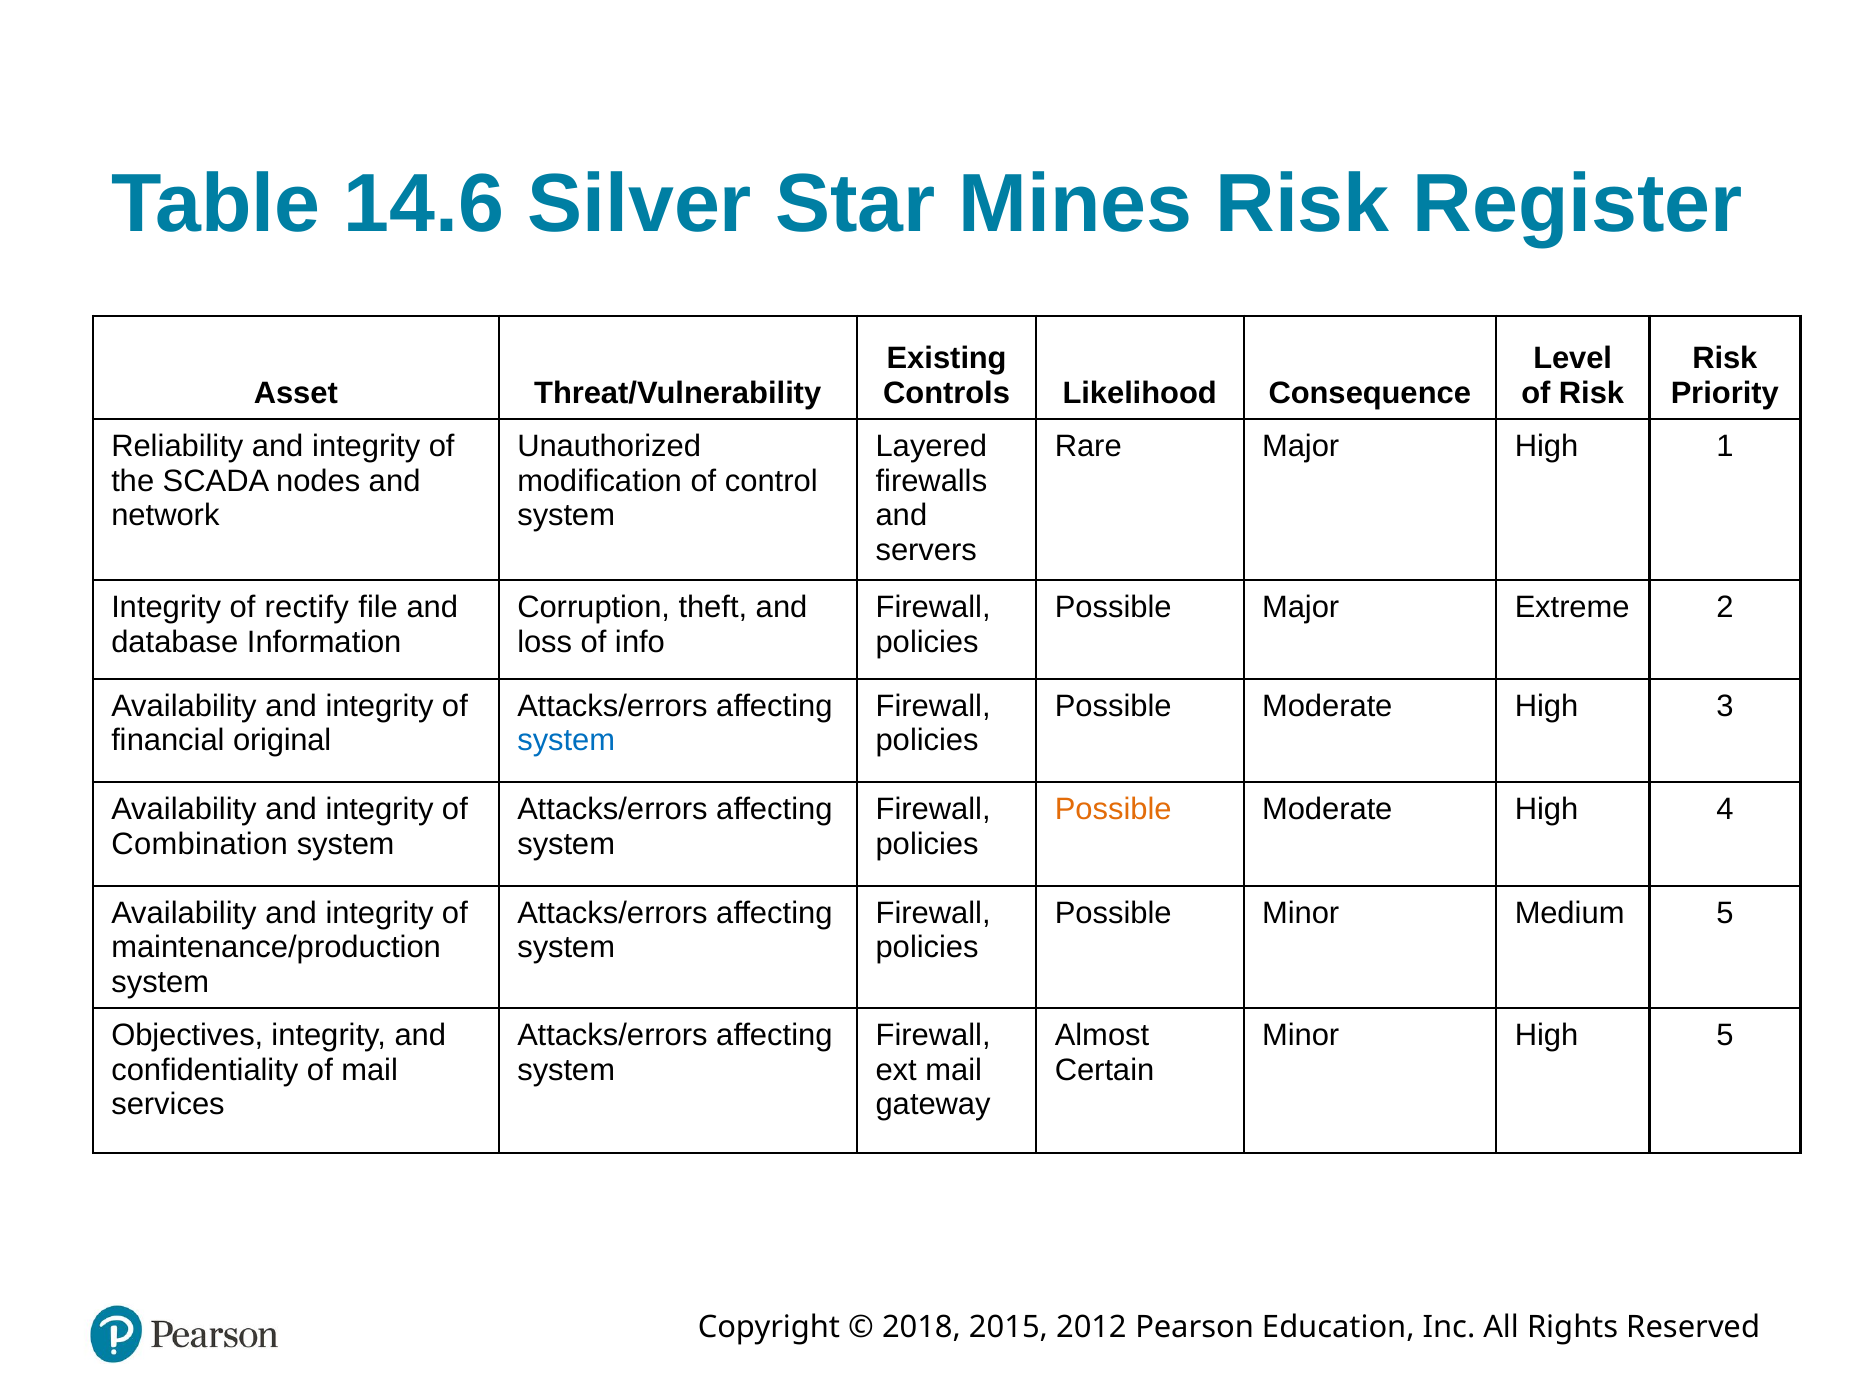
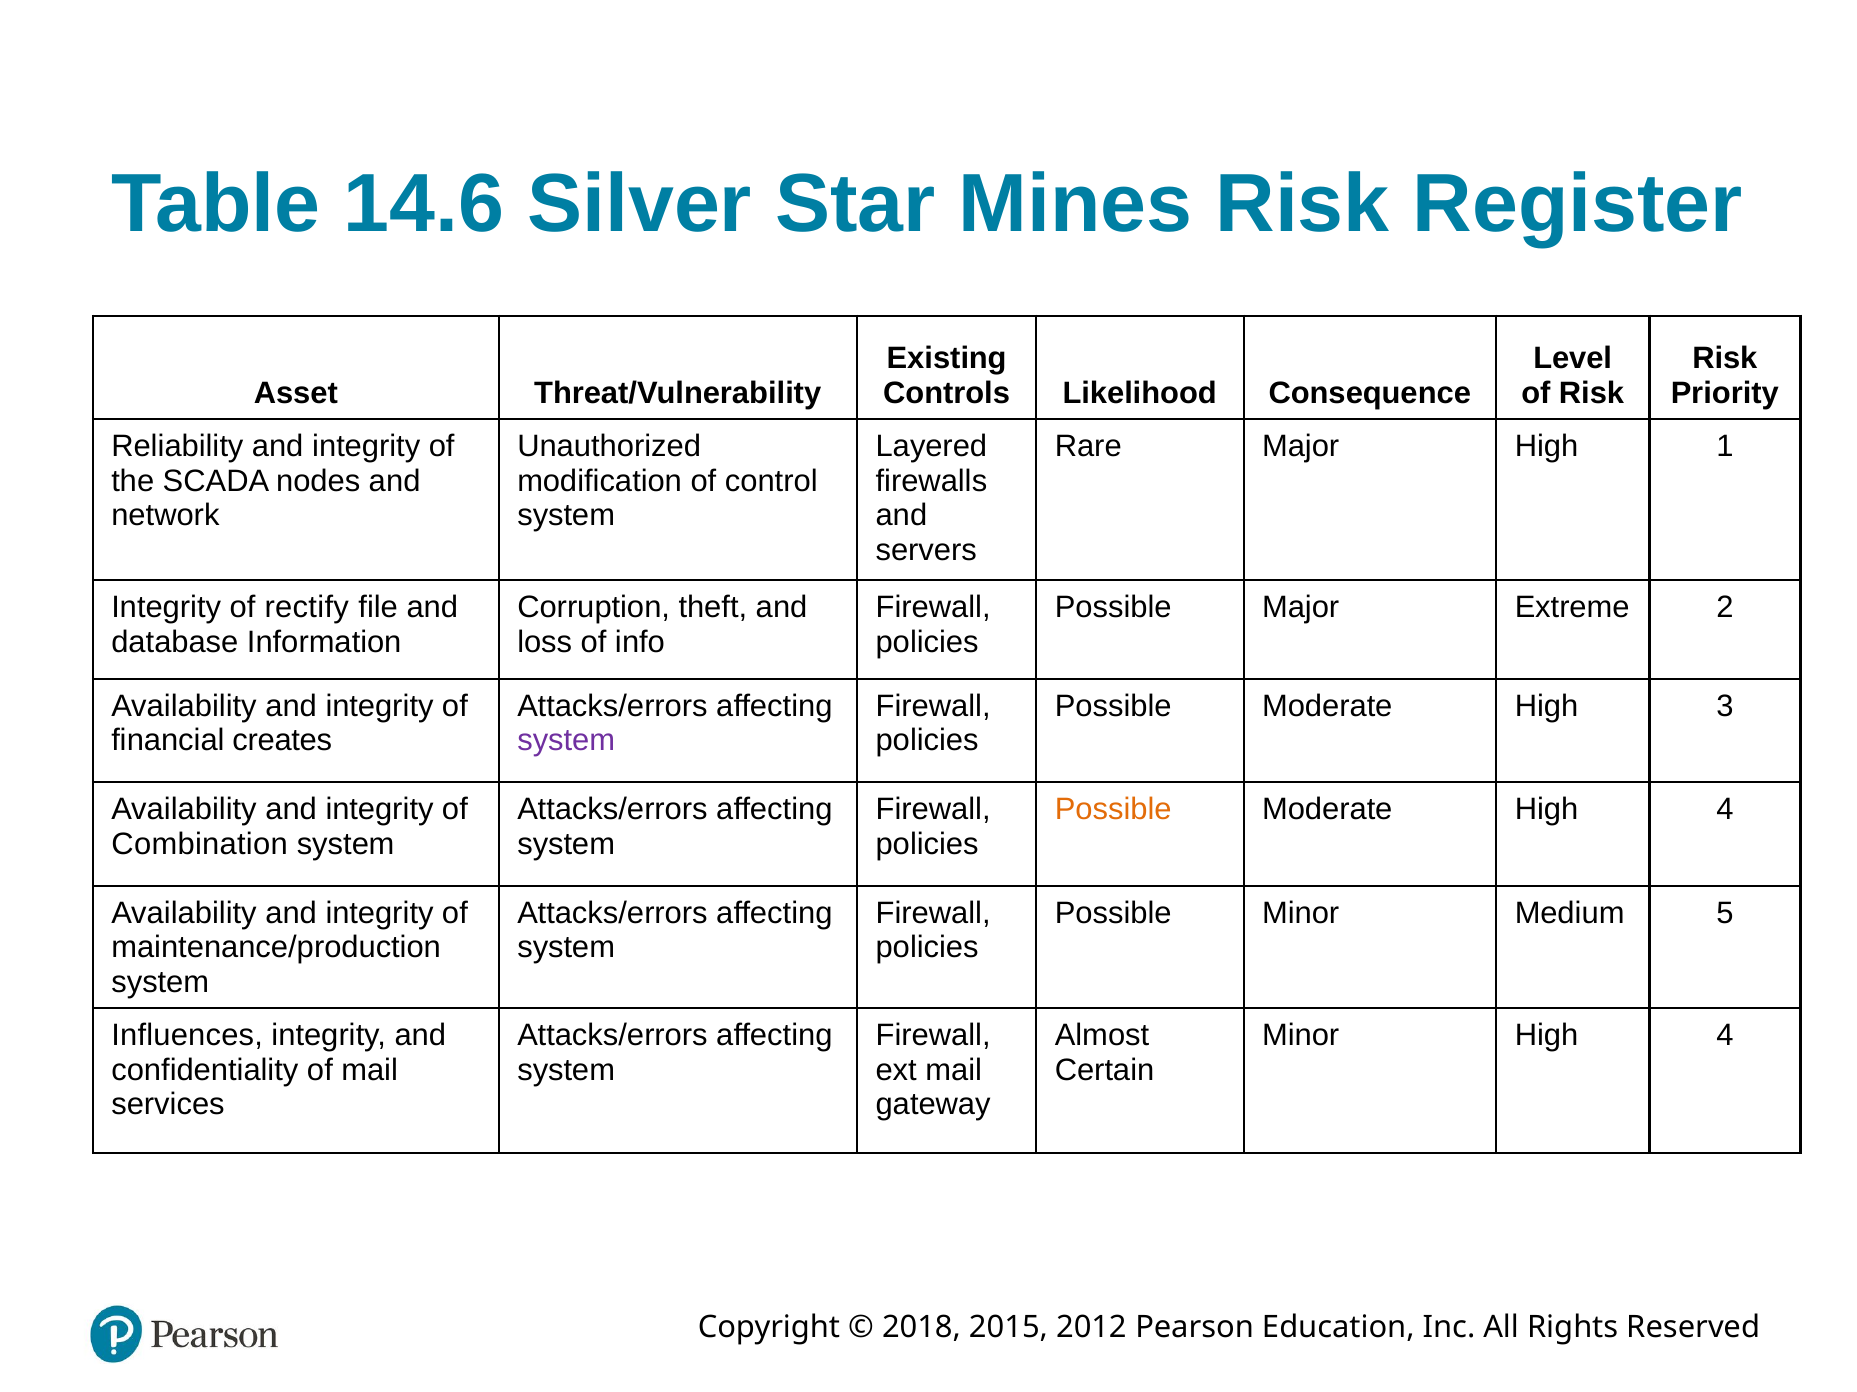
original: original -> creates (282, 741)
system colour: blue -> purple (566, 741)
Objectives: Objectives -> Influences (187, 1036)
Minor High 5: 5 -> 4 (1725, 1036)
